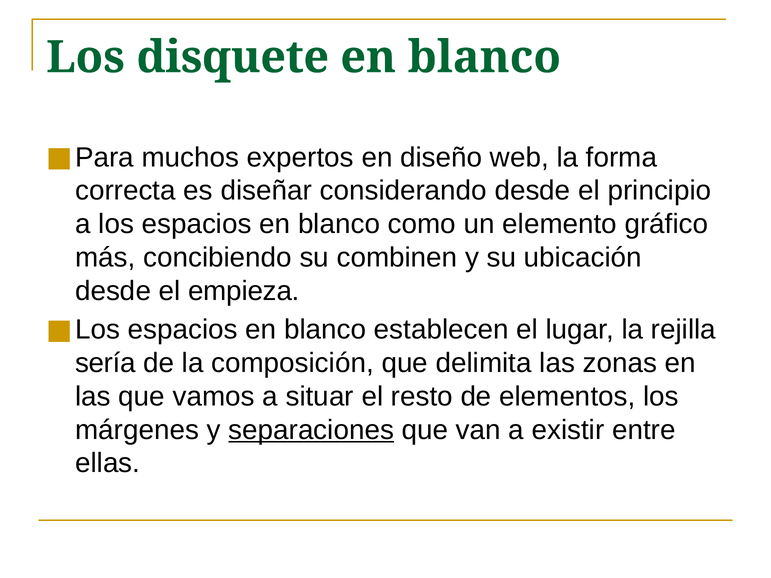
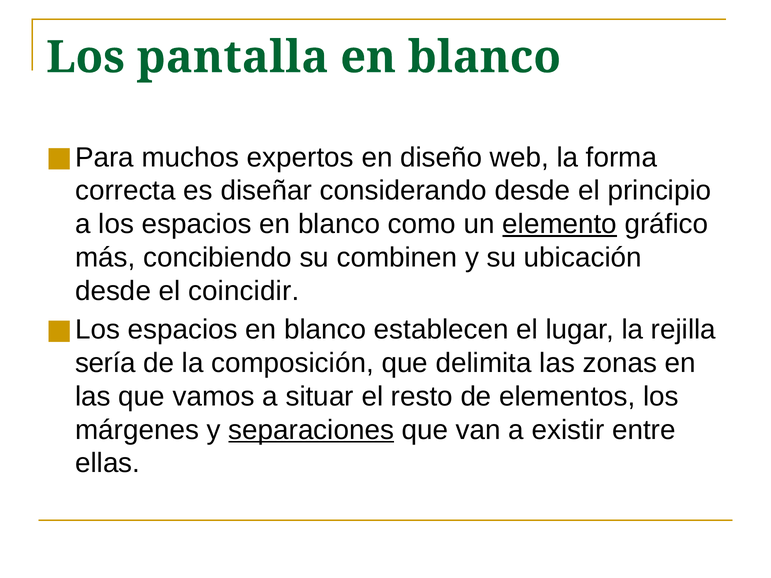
disquete: disquete -> pantalla (232, 57)
elemento underline: none -> present (560, 224)
empieza: empieza -> coincidir (244, 291)
